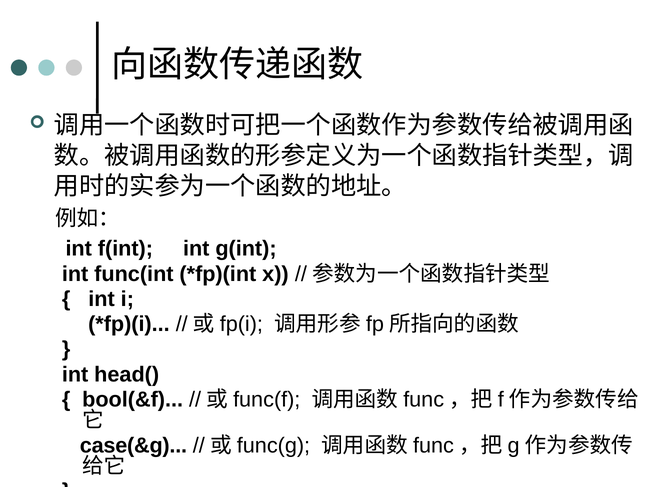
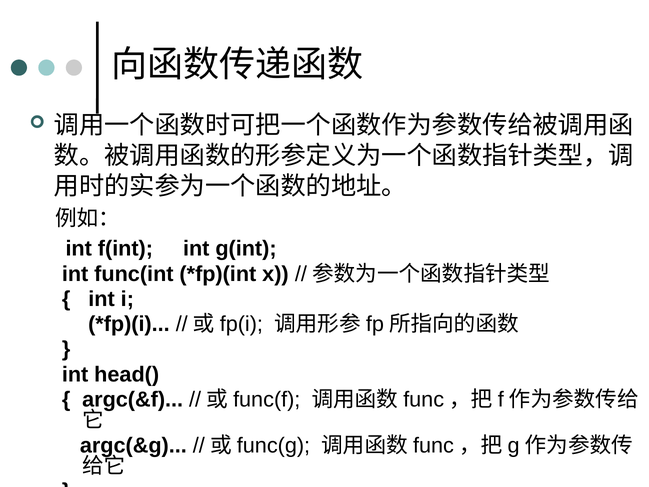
bool(&f: bool(&f -> argc(&f (133, 399)
case(&g: case(&g -> argc(&g (133, 445)
